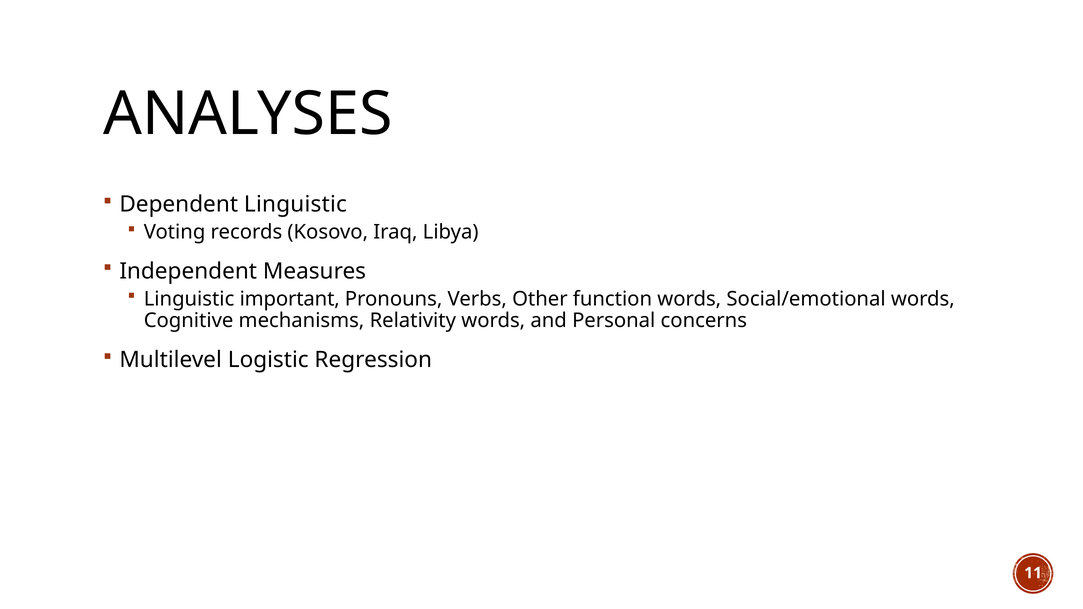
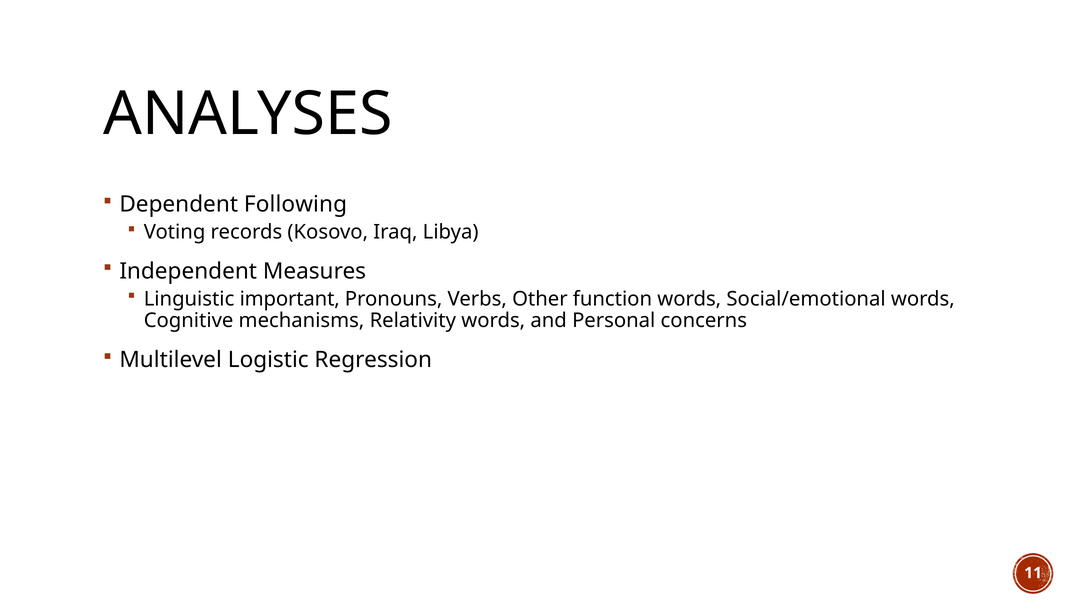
Dependent Linguistic: Linguistic -> Following (295, 205)
